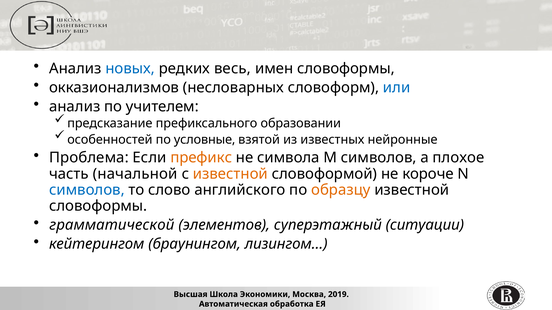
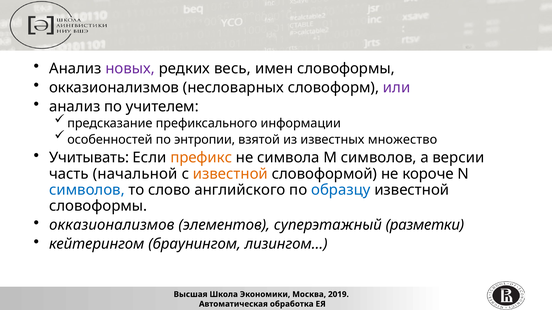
новых colour: blue -> purple (130, 69)
или colour: blue -> purple (397, 88)
образовании: образовании -> информации (301, 124)
условные: условные -> энтропии (205, 140)
нейронные: нейронные -> множество (403, 140)
Проблема: Проблема -> Учитывать (89, 158)
плохое: плохое -> версии (458, 158)
образцу colour: orange -> blue (341, 190)
грамматической: грамматической -> окказионализмов (112, 225)
ситуации: ситуации -> разметки (425, 225)
